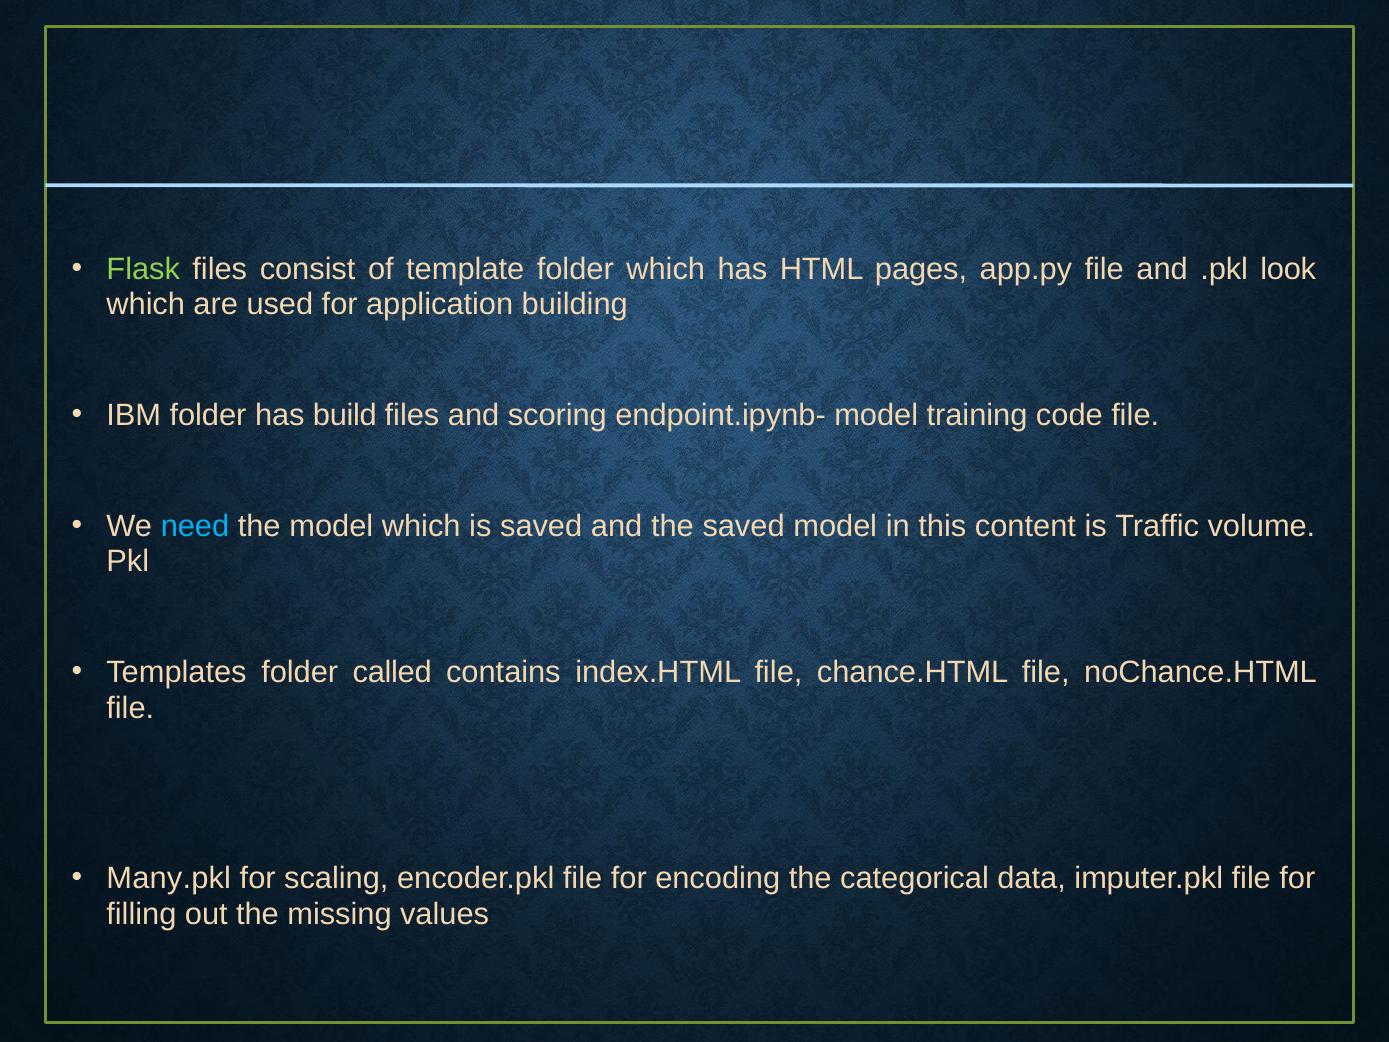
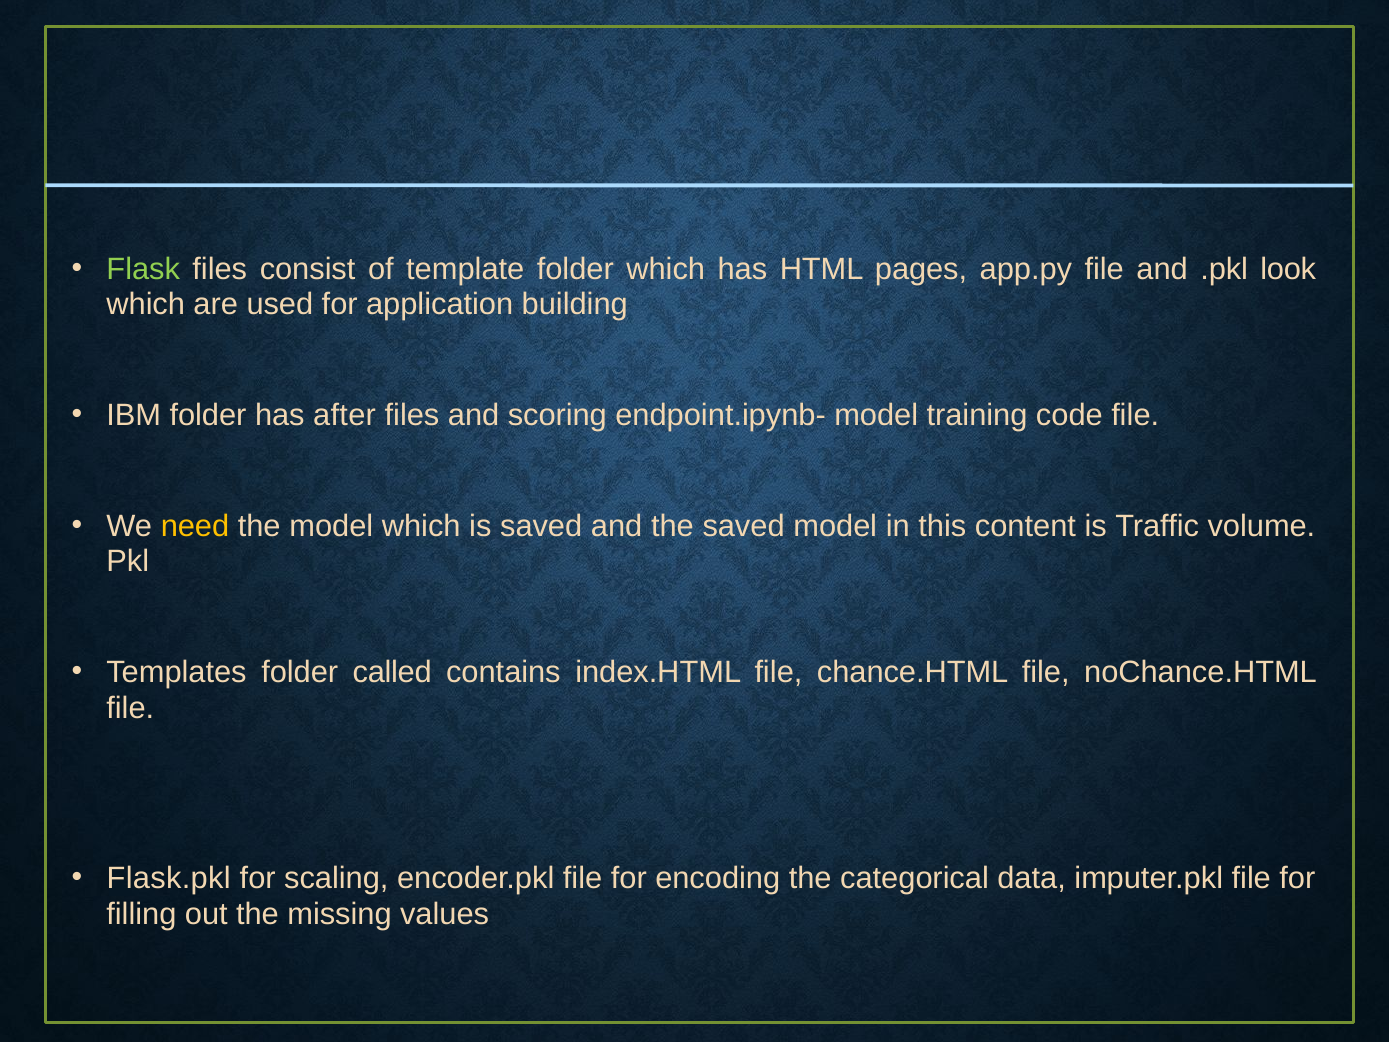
build: build -> after (345, 415)
need colour: light blue -> yellow (195, 526)
Many.pkl: Many.pkl -> Flask.pkl (169, 878)
